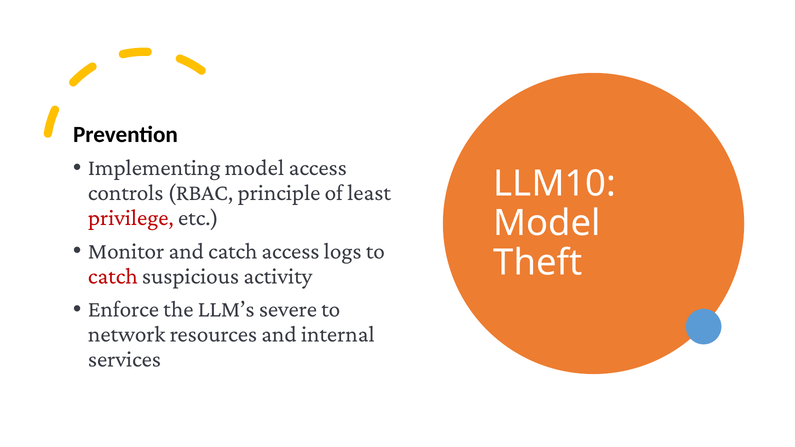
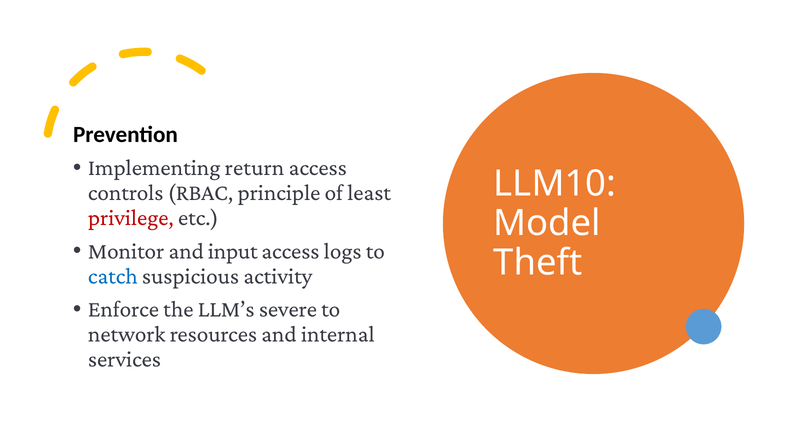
Implementing model: model -> return (255, 168)
and catch: catch -> input (233, 251)
catch colour: red -> blue (113, 276)
